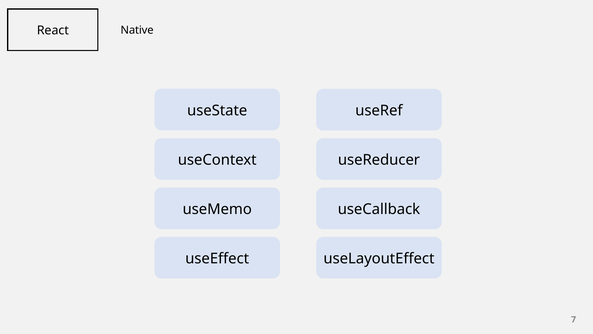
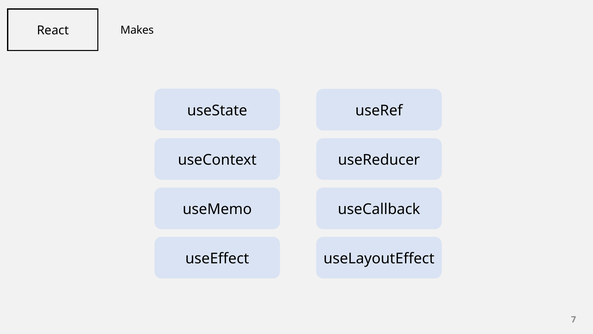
Native: Native -> Makes (137, 30)
